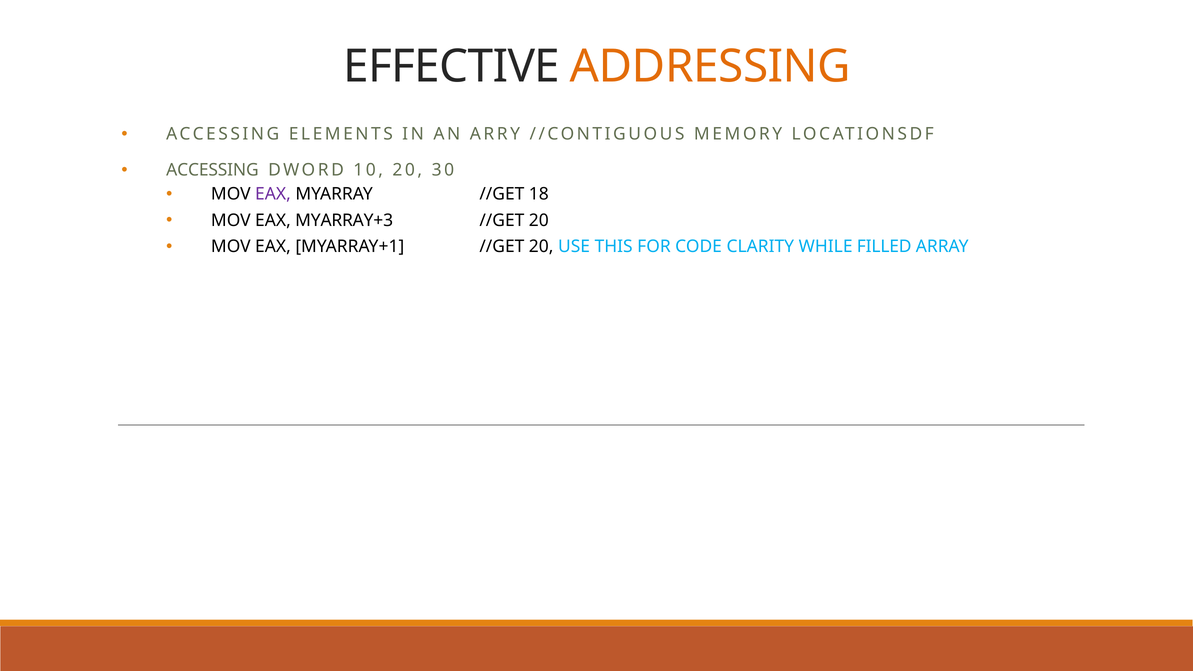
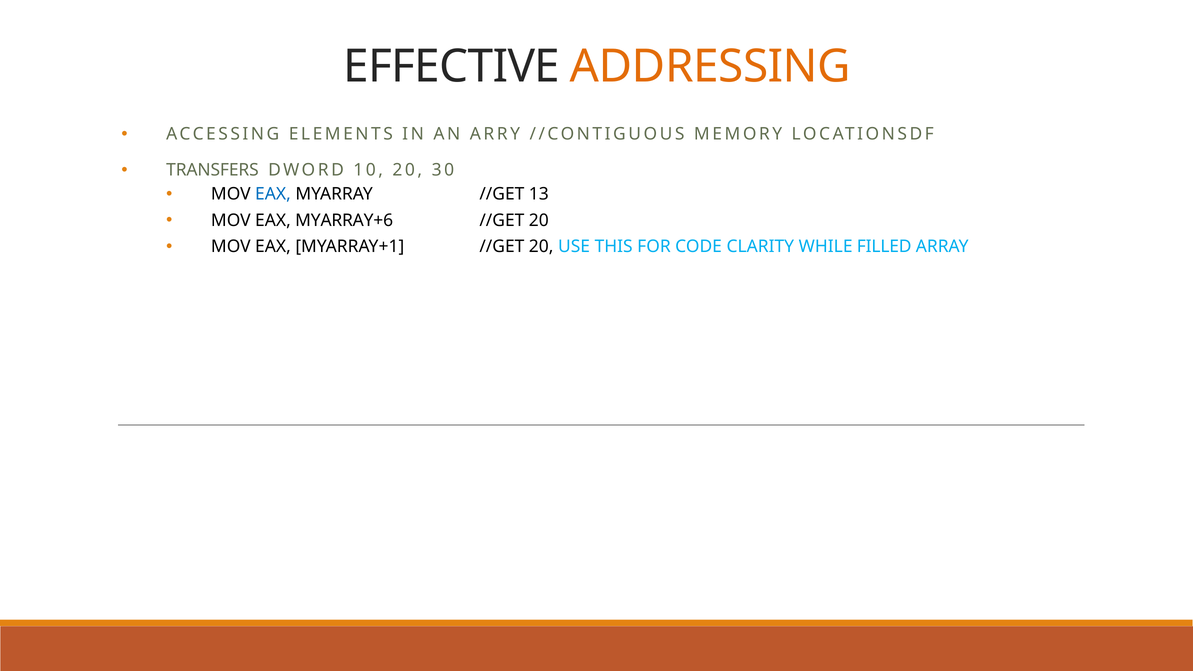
ACCESSING: ACCESSING -> TRANSFERS (212, 170)
EAX colour: purple -> blue (273, 194)
18: 18 -> 13 (539, 194)
MYARRAY+3: MYARRAY+3 -> MYARRAY+6 (344, 220)
